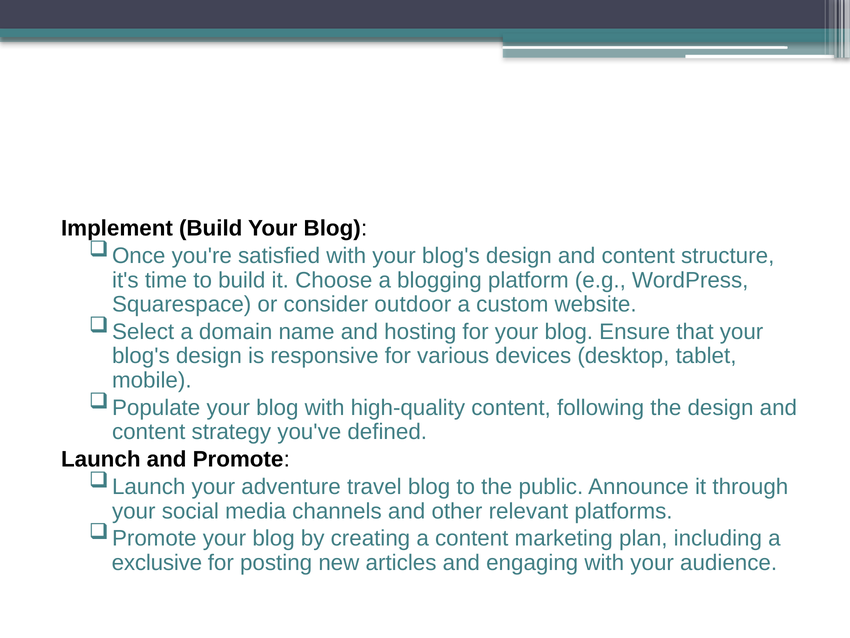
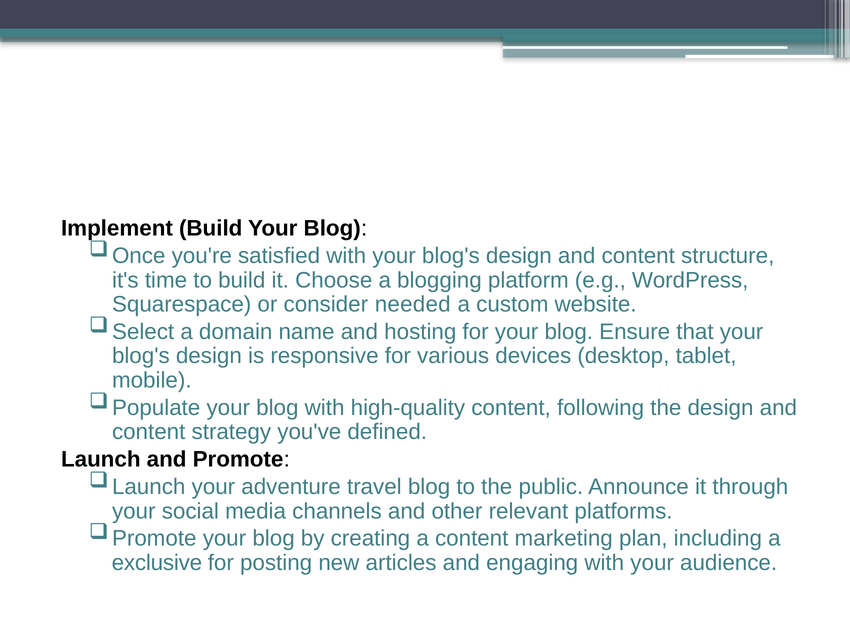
outdoor: outdoor -> needed (413, 304)
